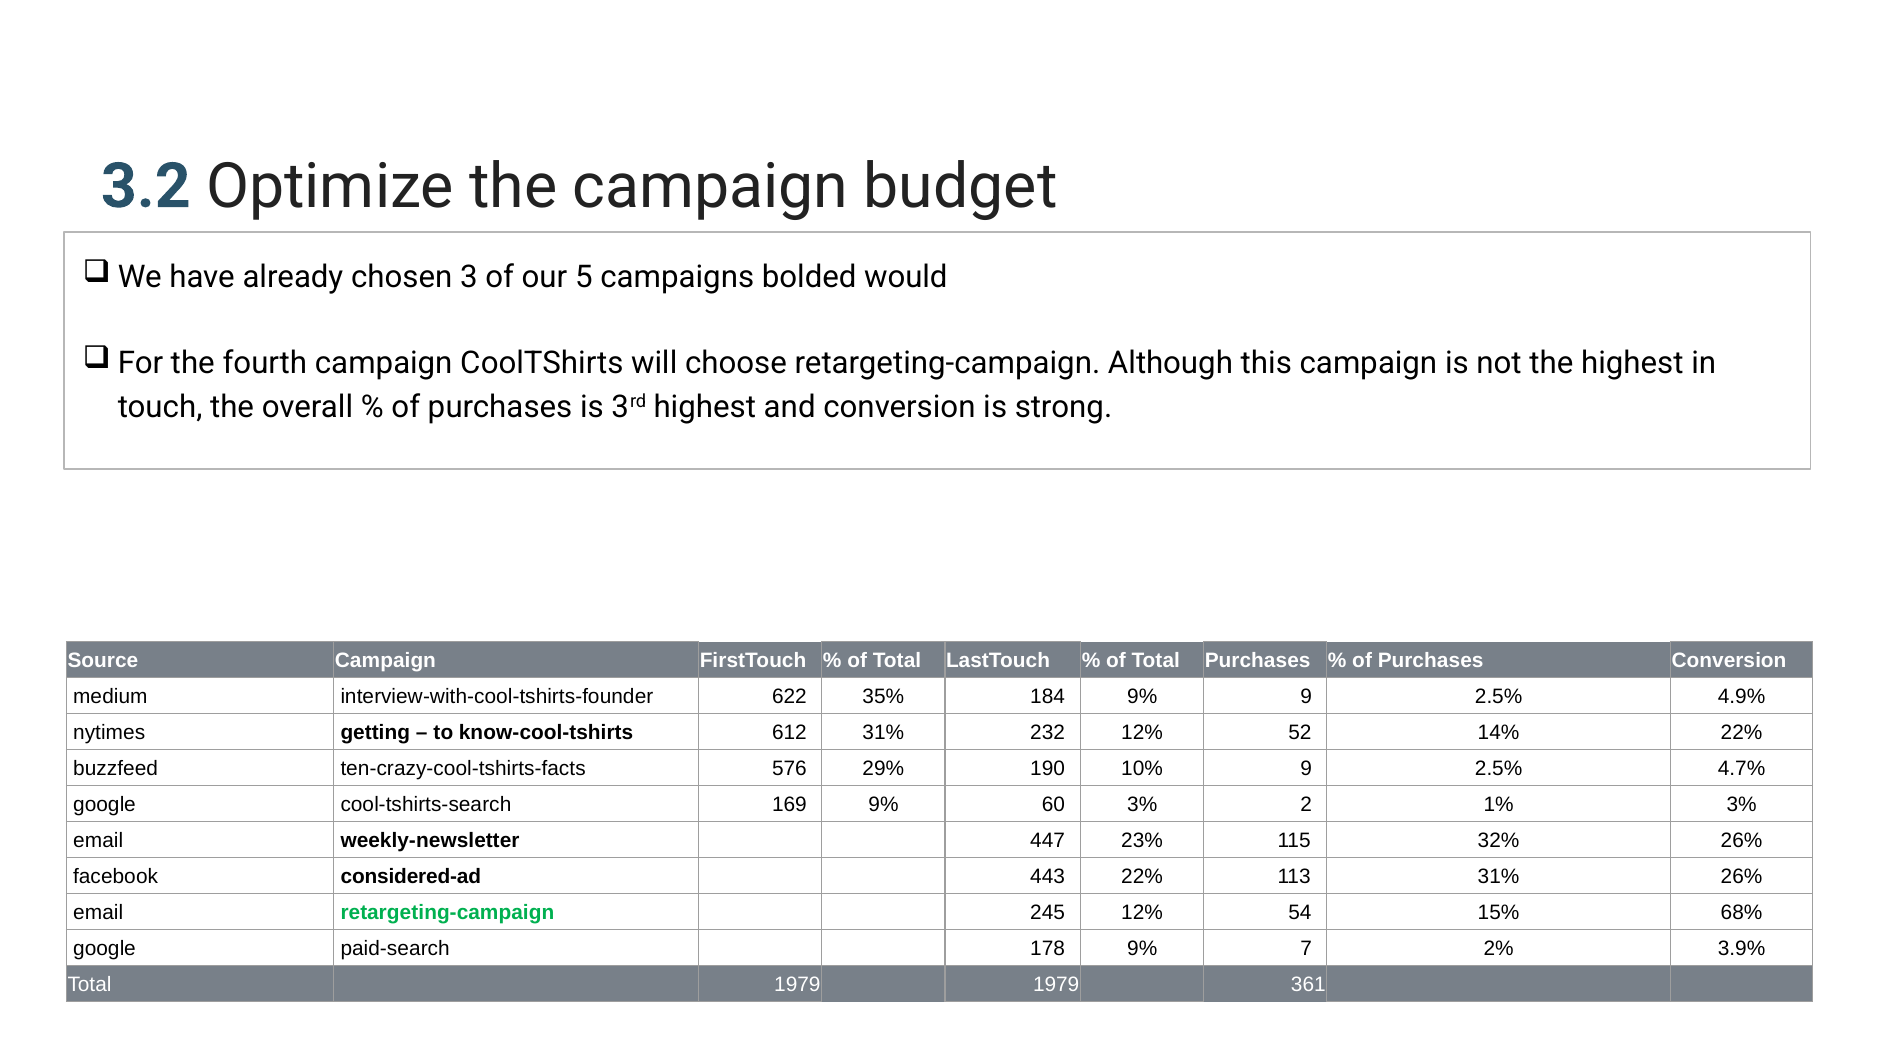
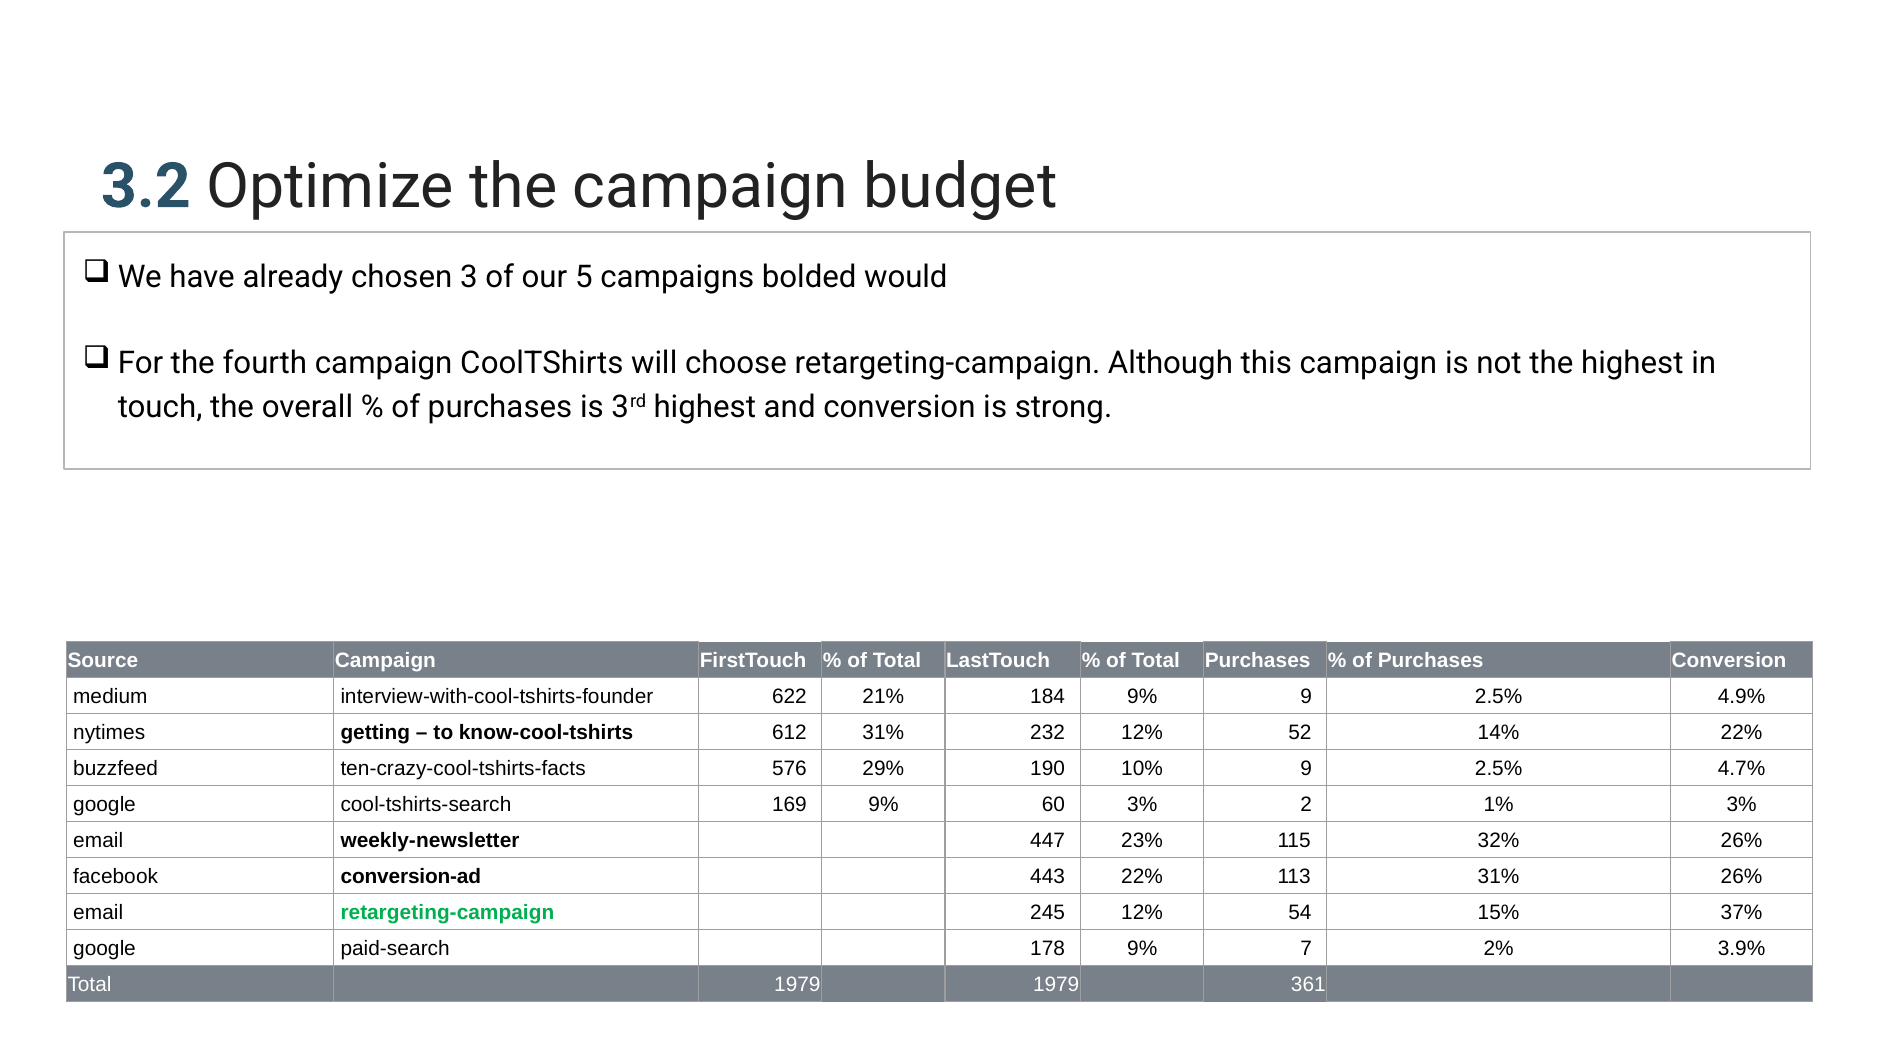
35%: 35% -> 21% (883, 697)
considered-ad: considered-ad -> conversion-ad (411, 876)
68%: 68% -> 37% (1742, 912)
